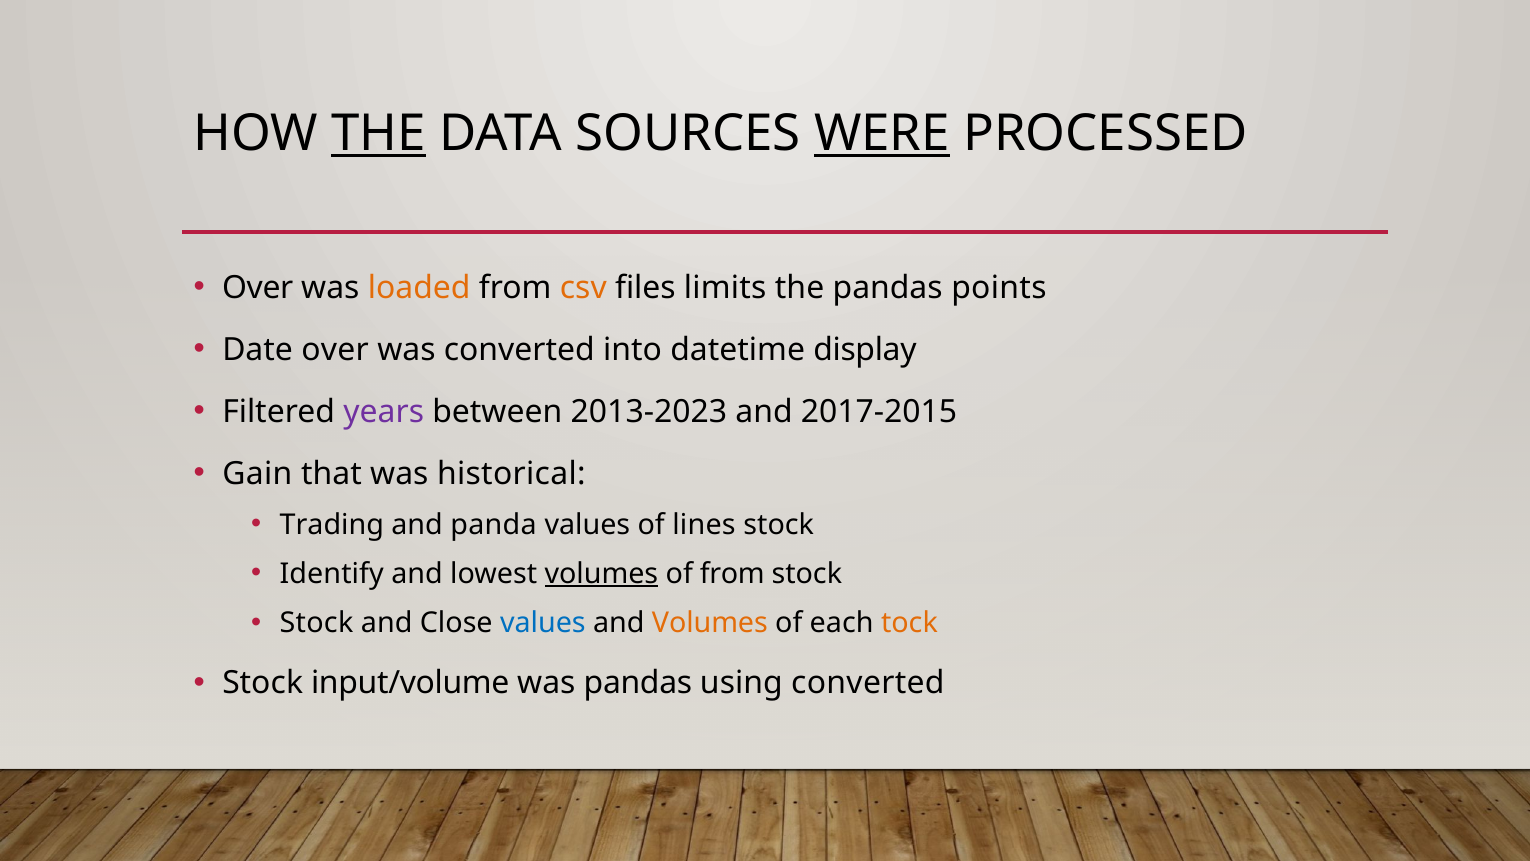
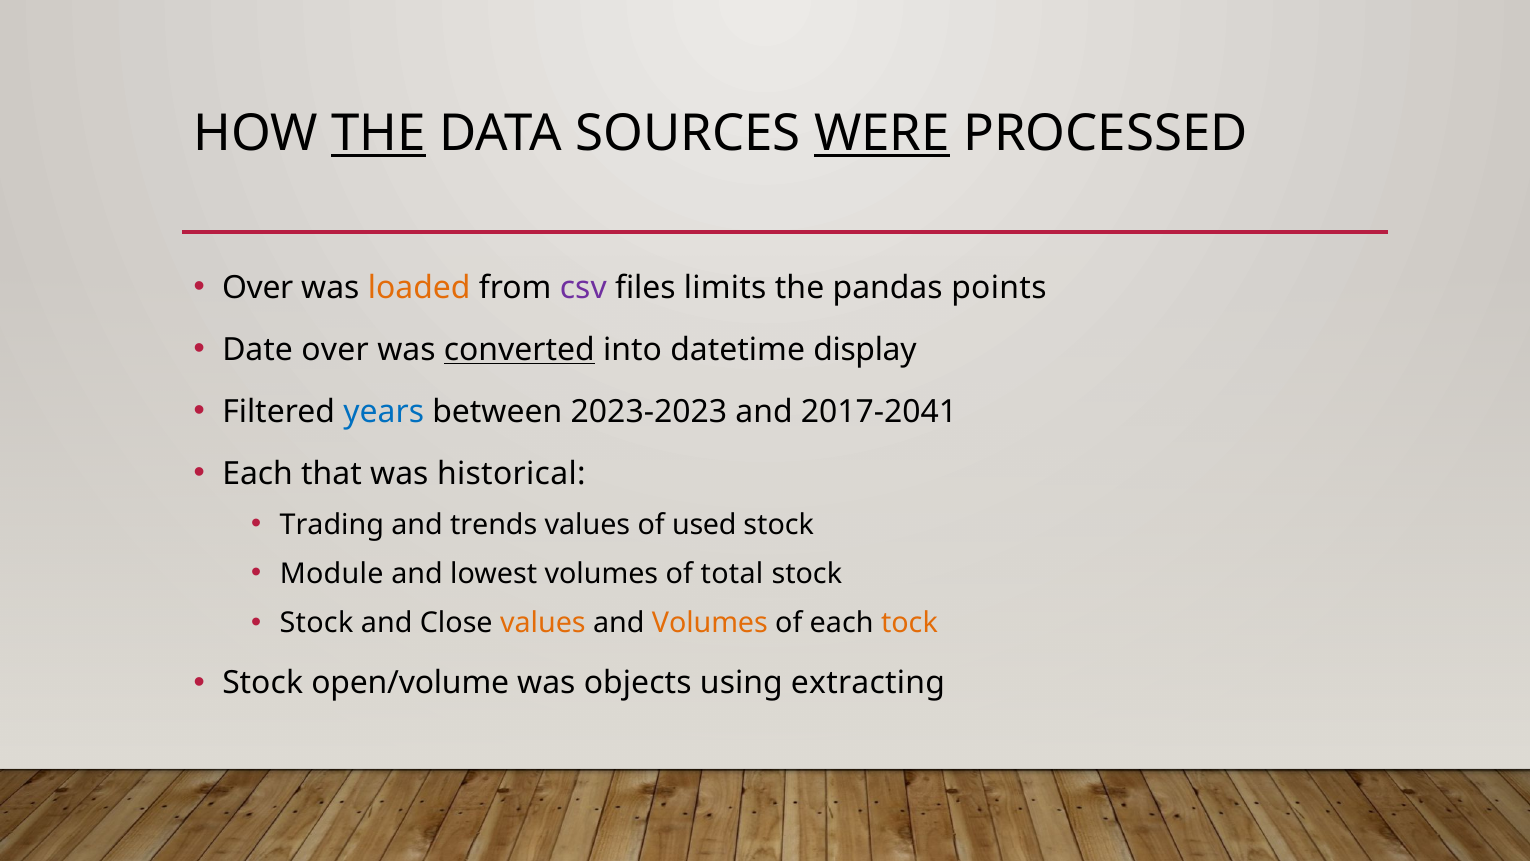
csv colour: orange -> purple (583, 288)
converted underline: none -> present (519, 350)
years colour: purple -> blue (384, 412)
2013-2023: 2013-2023 -> 2023-2023 (649, 412)
2017-2015: 2017-2015 -> 2017-2041 (879, 412)
Gain: Gain -> Each (258, 473)
panda: panda -> trends (494, 524)
lines: lines -> used (704, 524)
Identify: Identify -> Module (332, 574)
volumes underline: present -> none (601, 574)
of from: from -> total (732, 574)
values colour: blue -> orange (543, 623)
input/volume: input/volume -> open/volume (410, 683)
was pandas: pandas -> objects (638, 683)
using converted: converted -> extracting (868, 683)
